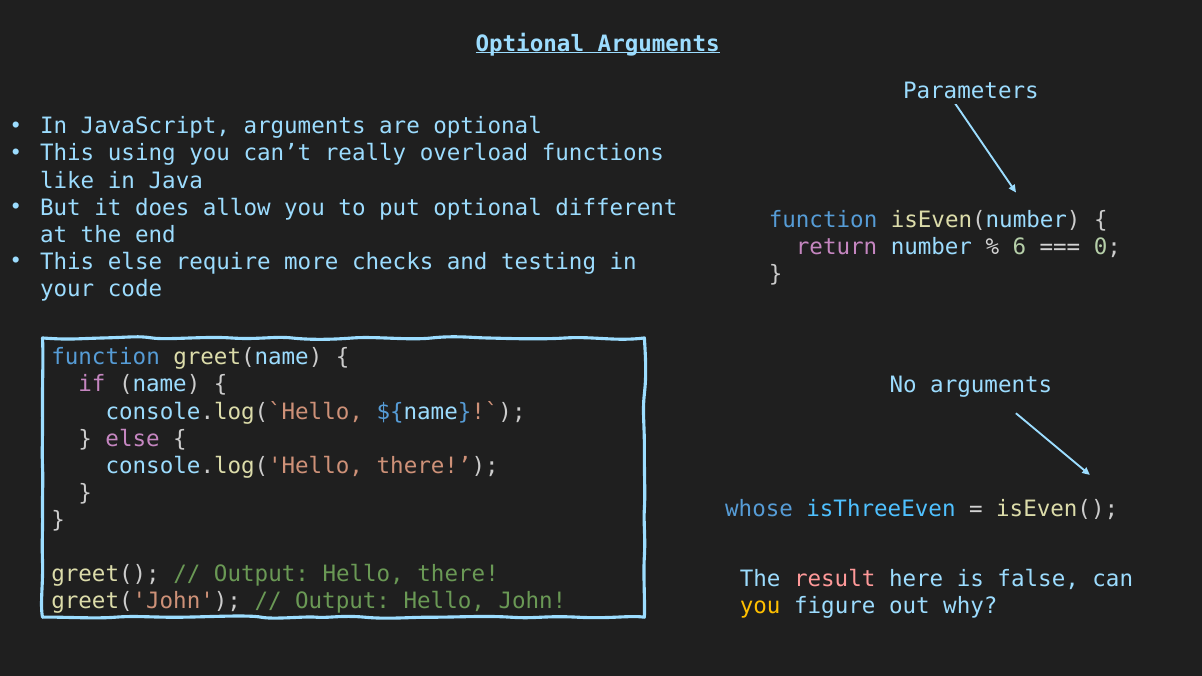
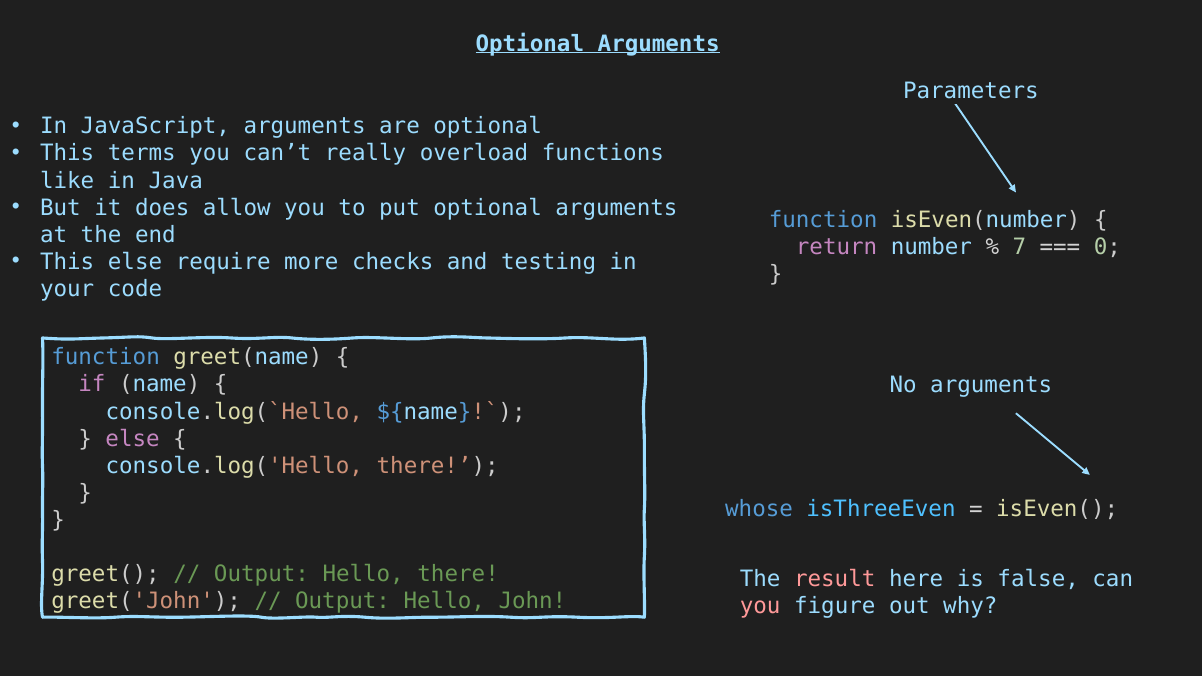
using: using -> terms (142, 154)
put optional different: different -> arguments (616, 208)
6: 6 -> 7 (1019, 247)
you colour: yellow -> pink (760, 607)
